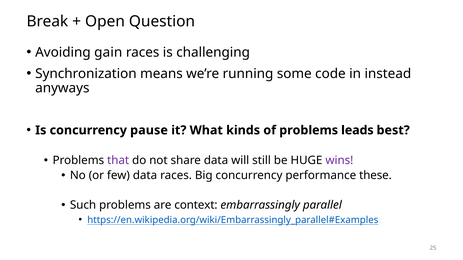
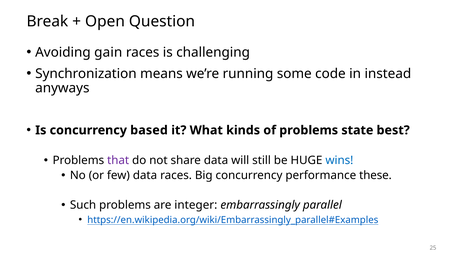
pause: pause -> based (149, 130)
leads: leads -> state (357, 130)
wins colour: purple -> blue (339, 161)
context: context -> integer (196, 205)
